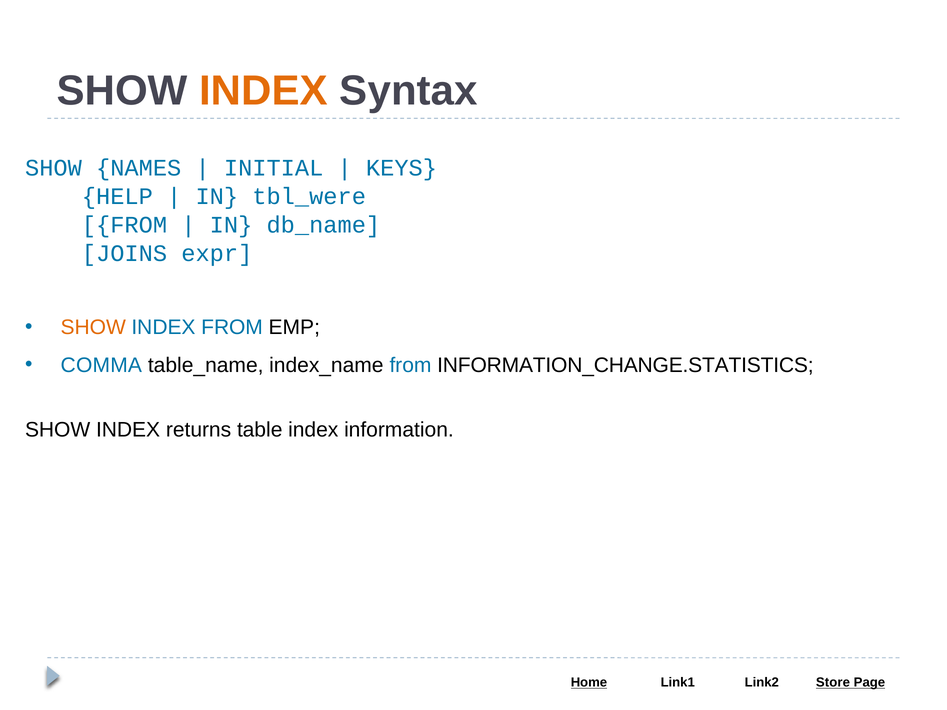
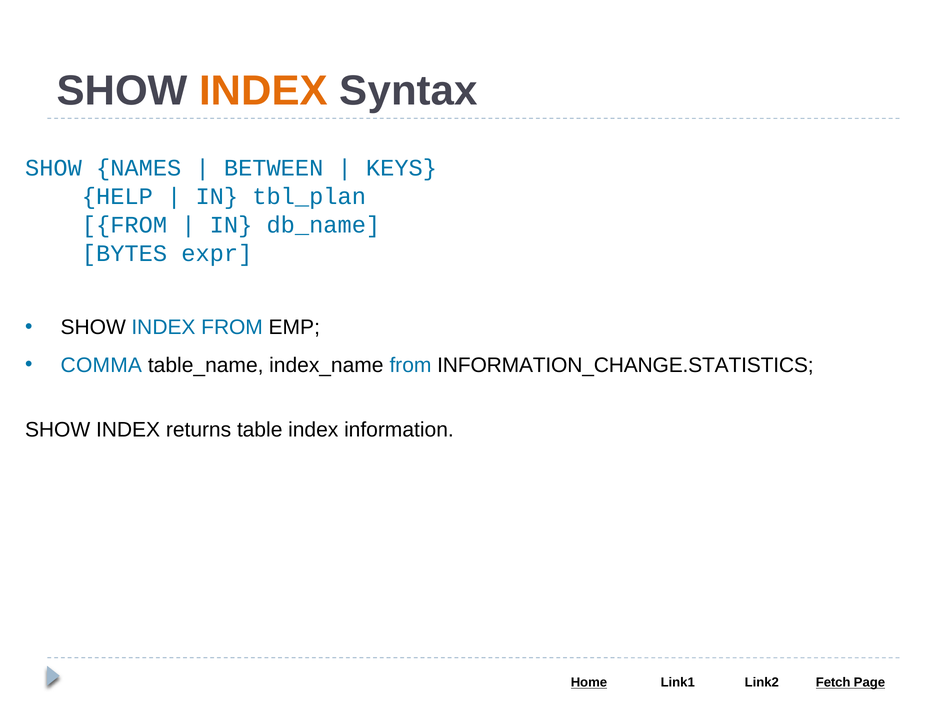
INITIAL: INITIAL -> BETWEEN (274, 168)
tbl_were: tbl_were -> tbl_plan (309, 197)
JOINS: JOINS -> BYTES (124, 253)
SHOW colour: orange -> black (93, 328)
Store: Store -> Fetch (833, 683)
